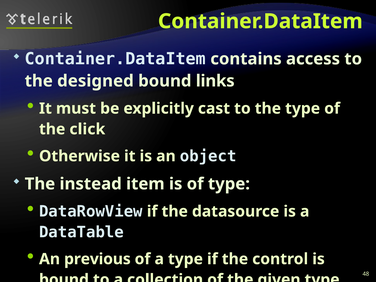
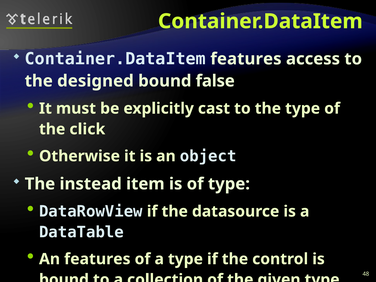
Container.DataItem contains: contains -> features (246, 59)
links: links -> false (215, 81)
An previous: previous -> features (97, 259)
